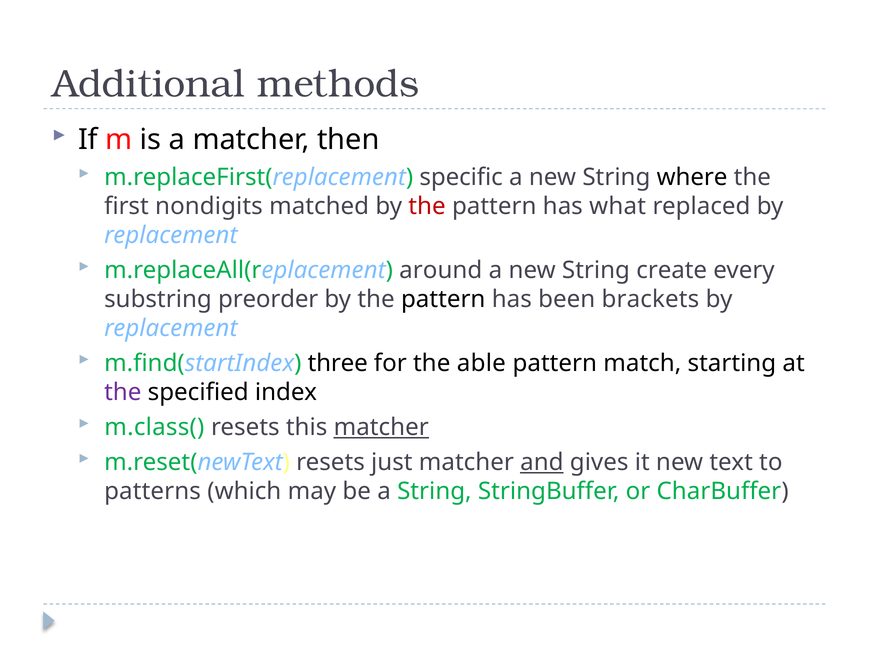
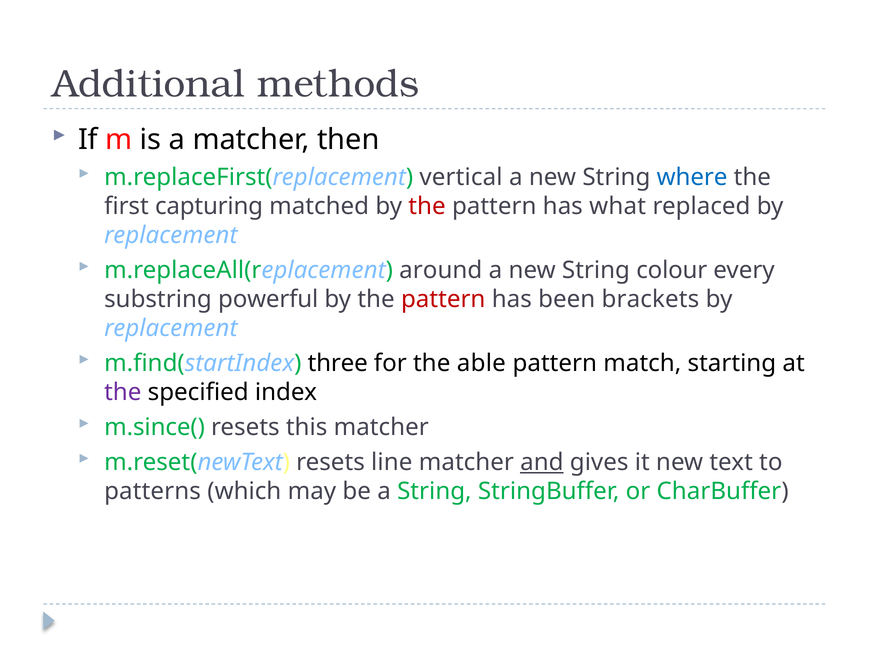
specific: specific -> vertical (461, 177)
where colour: black -> blue (692, 177)
nondigits: nondigits -> capturing (209, 206)
create: create -> colour (672, 270)
preorder: preorder -> powerful (268, 299)
pattern colour: black -> red (443, 299)
m.class(: m.class( -> m.since( (155, 427)
matcher underline: present -> none (381, 427)
just: just -> line (392, 462)
